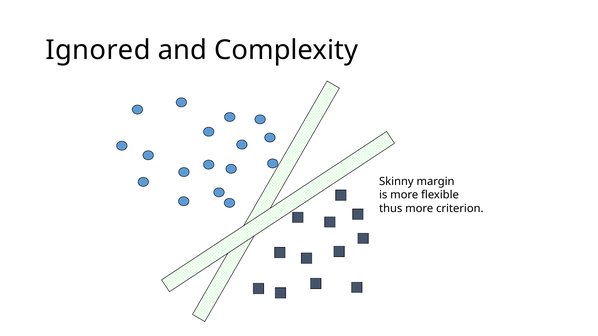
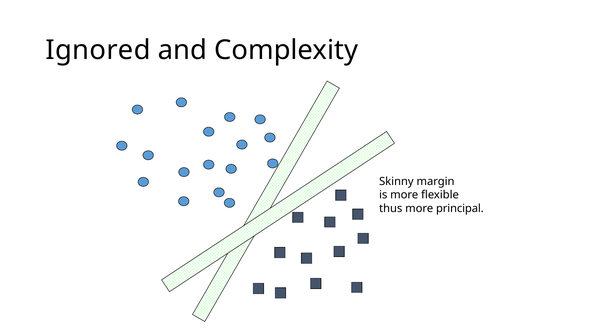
criterion: criterion -> principal (460, 209)
